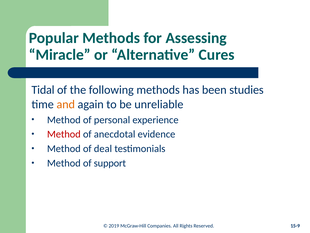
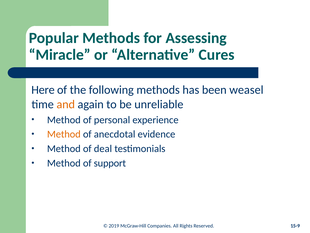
Tidal: Tidal -> Here (43, 90)
studies: studies -> weasel (246, 90)
Method colour: red -> orange (64, 134)
